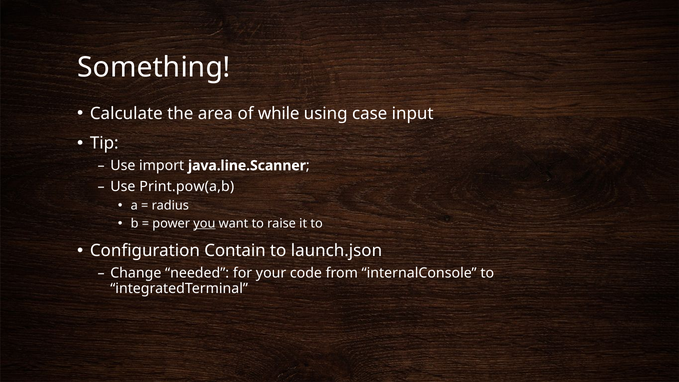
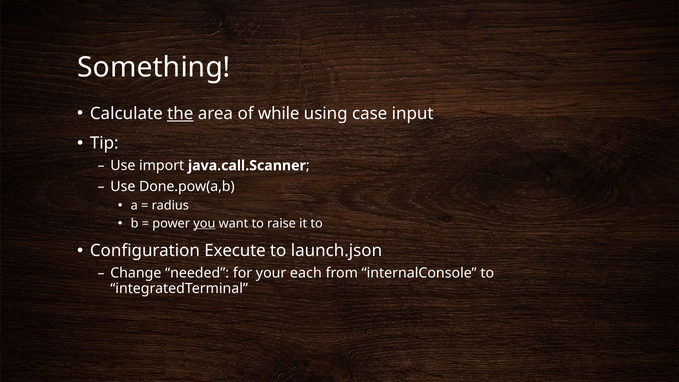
the underline: none -> present (180, 113)
java.line.Scanner: java.line.Scanner -> java.call.Scanner (247, 166)
Print.pow(a,b: Print.pow(a,b -> Done.pow(a,b (187, 187)
Contain: Contain -> Execute (235, 251)
code: code -> each (306, 273)
